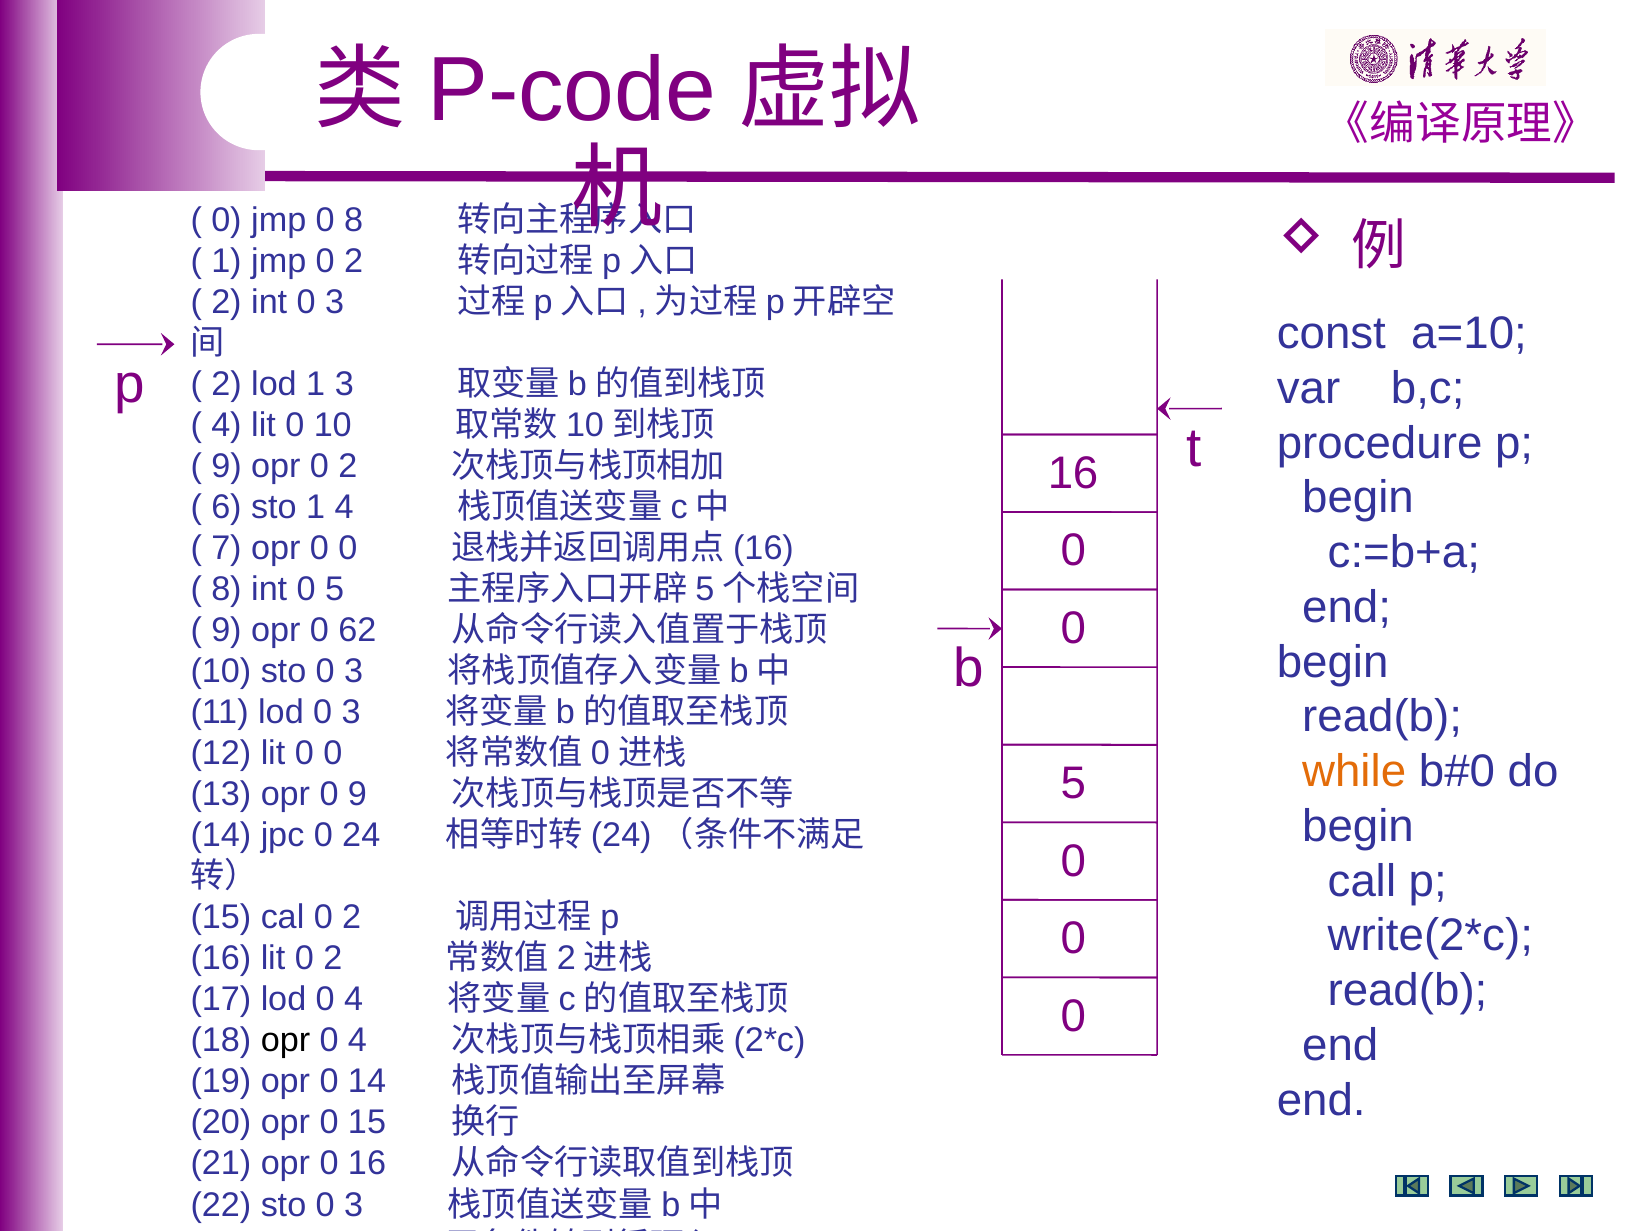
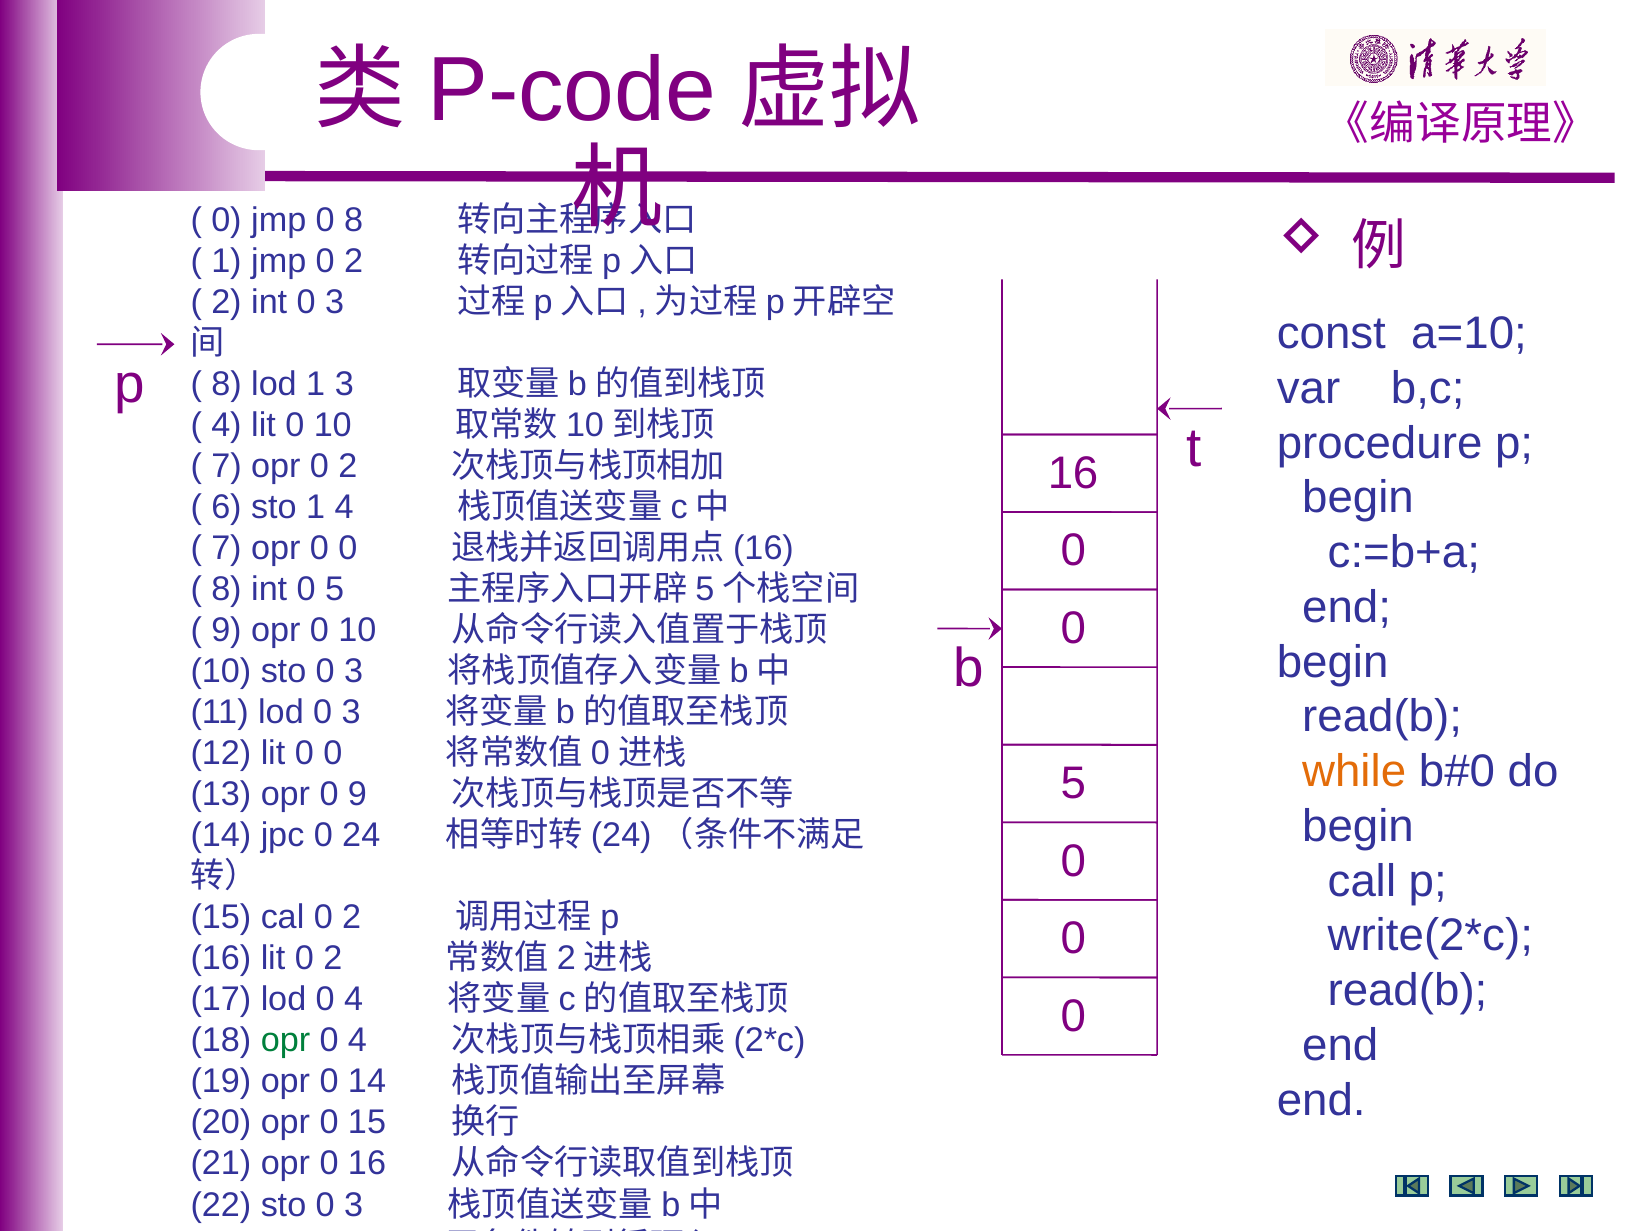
2: 2 -> 8 (227, 384)
9: 9 -> 7 (227, 466)
opr 0 62: 62 -> 10 (357, 631)
opr colour: black -> green (285, 1041)
